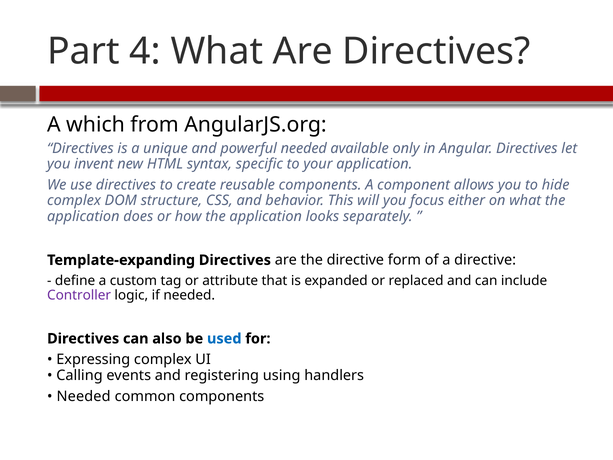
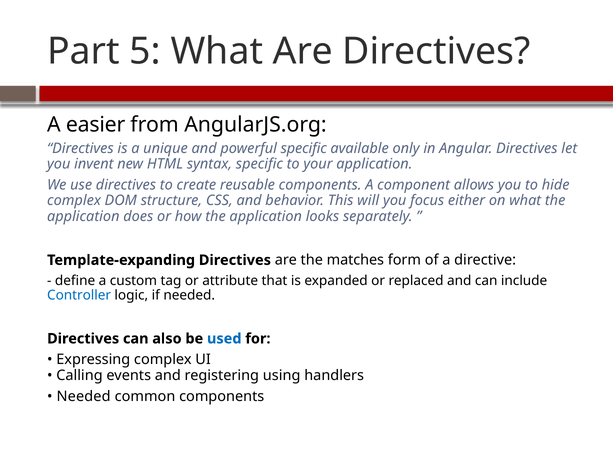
4: 4 -> 5 (145, 51)
which: which -> easier (96, 125)
powerful needed: needed -> specific (304, 148)
the directive: directive -> matches (355, 260)
Controller colour: purple -> blue (79, 295)
